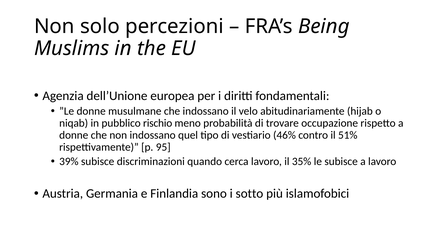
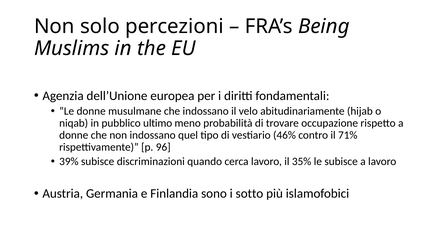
rischio: rischio -> ultimo (158, 123)
51%: 51% -> 71% (348, 135)
95: 95 -> 96 (163, 147)
